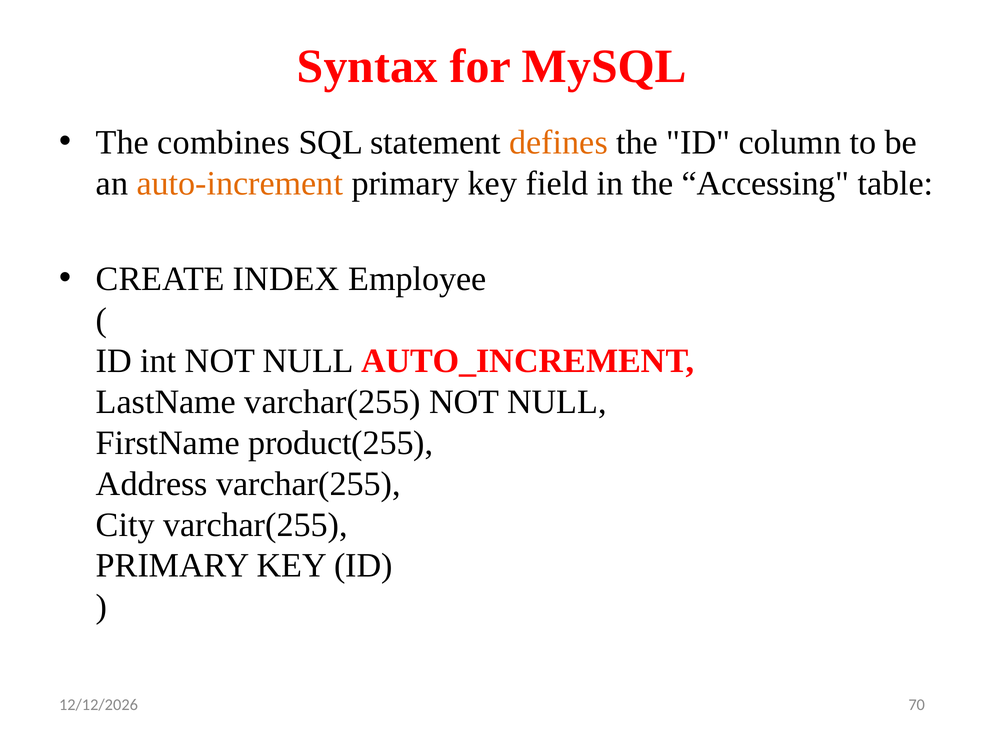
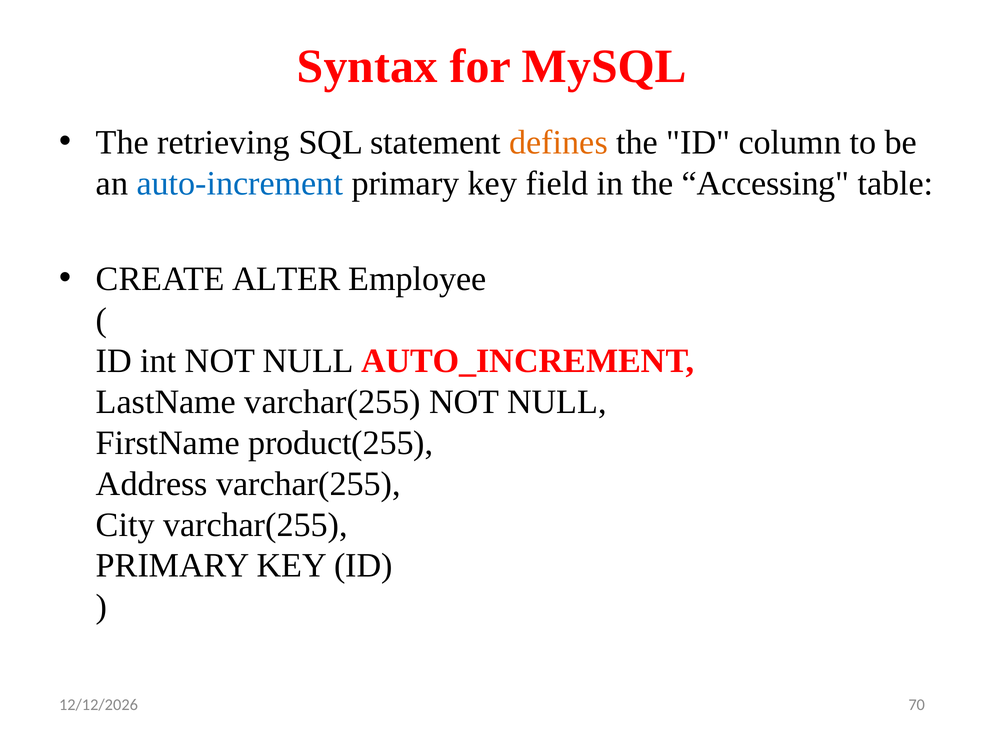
combines: combines -> retrieving (224, 143)
auto-increment colour: orange -> blue (240, 184)
INDEX: INDEX -> ALTER (286, 279)
